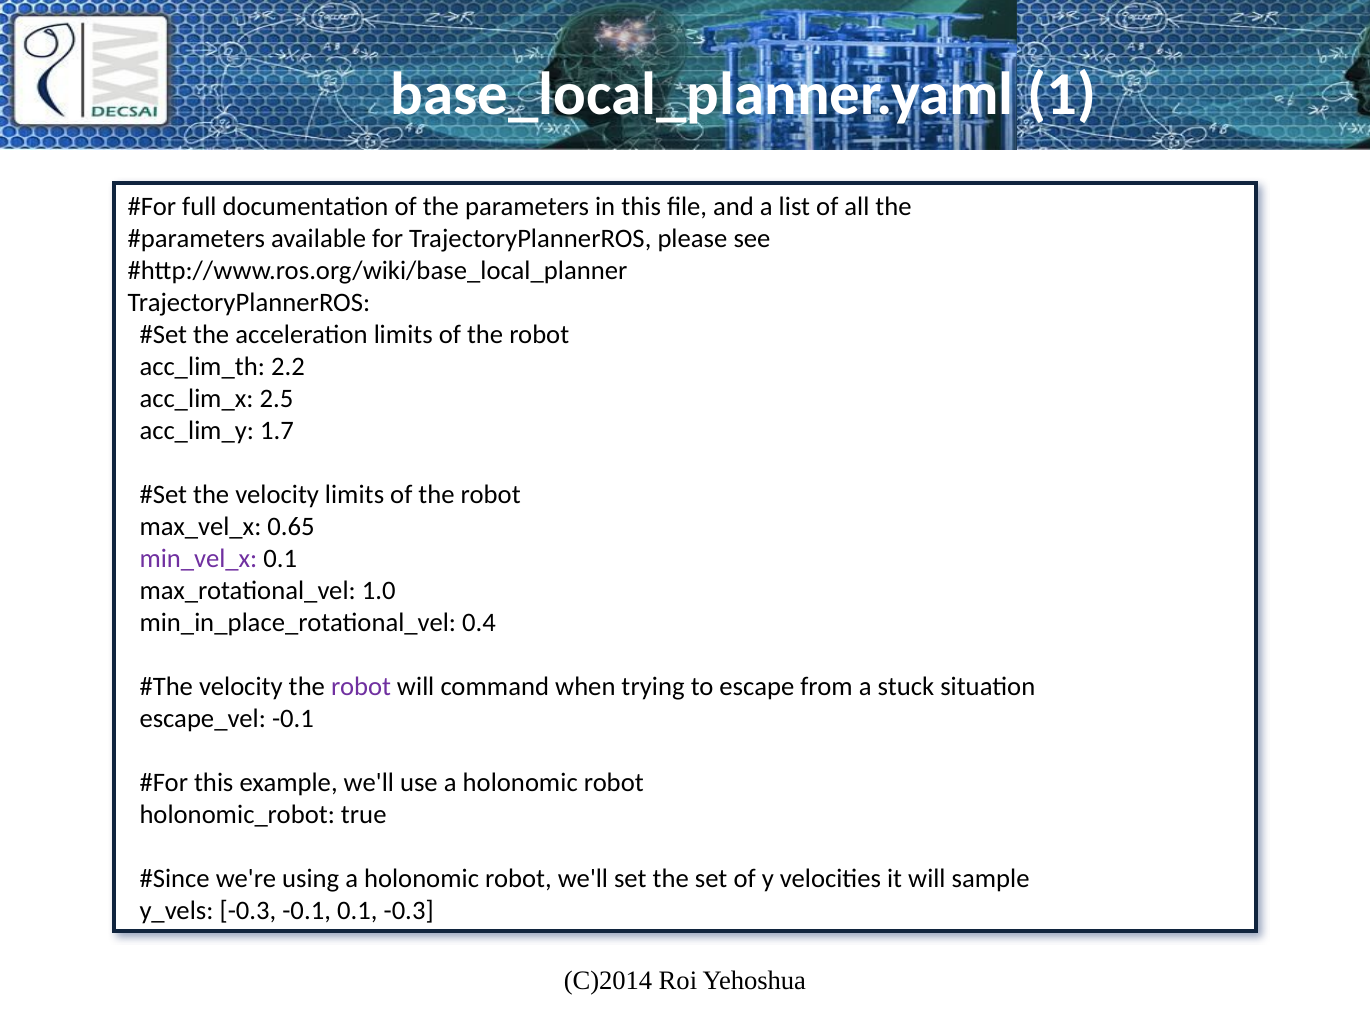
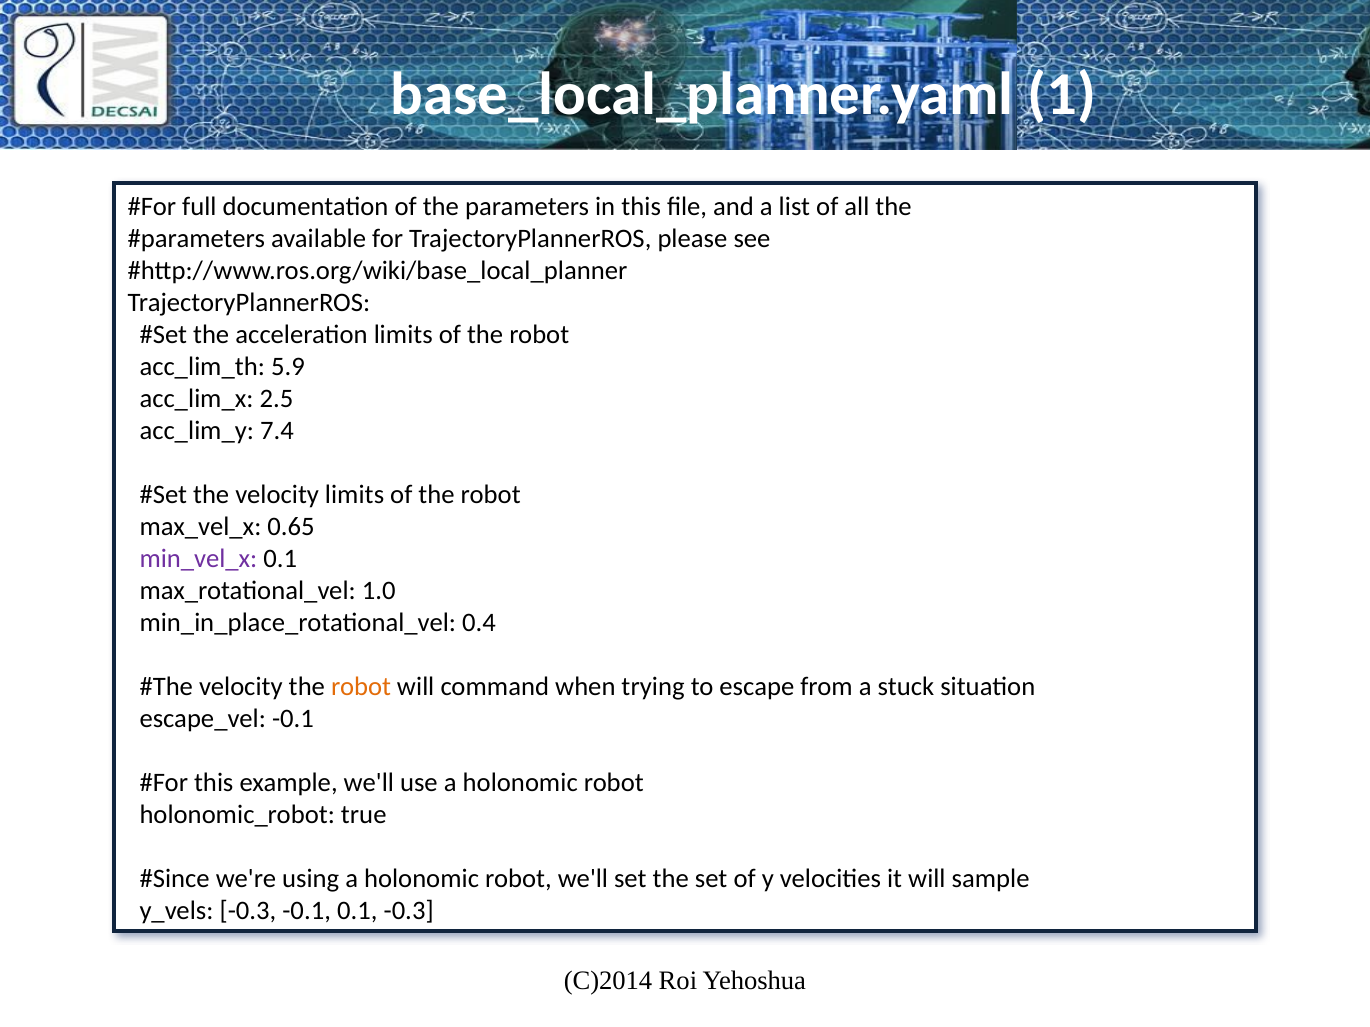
2.2: 2.2 -> 5.9 (288, 367)
1.7: 1.7 -> 7.4 (277, 431)
robot colour: purple -> orange (361, 687)
